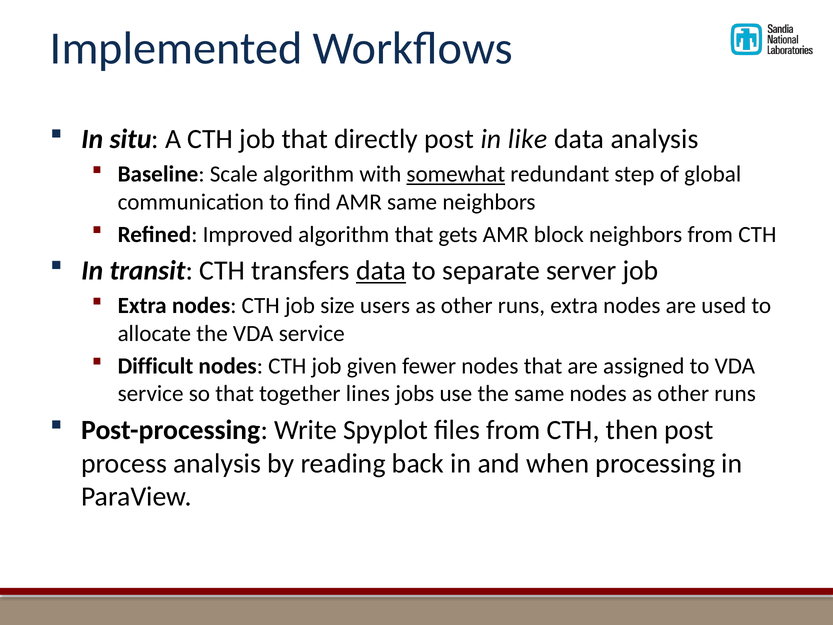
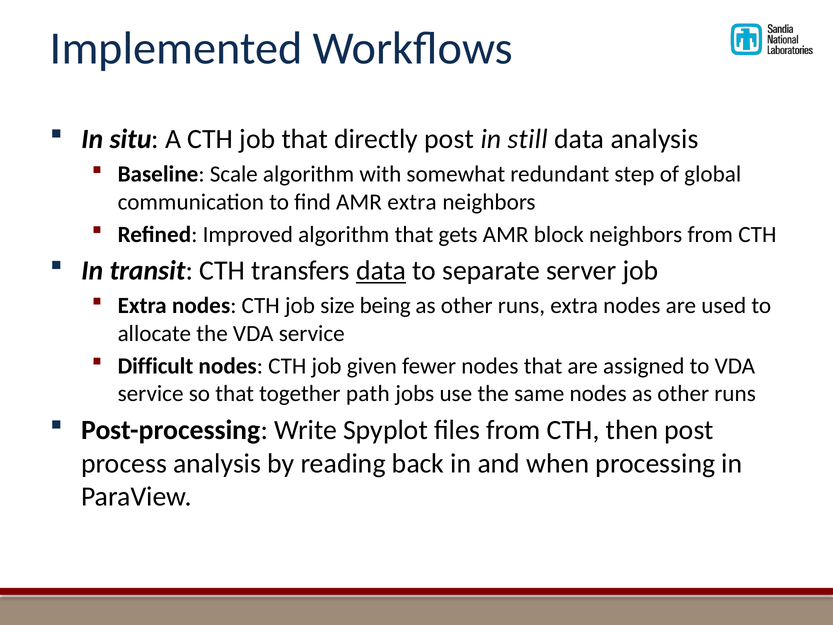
like: like -> still (528, 139)
somewhat underline: present -> none (456, 174)
AMR same: same -> extra (412, 202)
users: users -> being (385, 306)
lines: lines -> path (368, 394)
